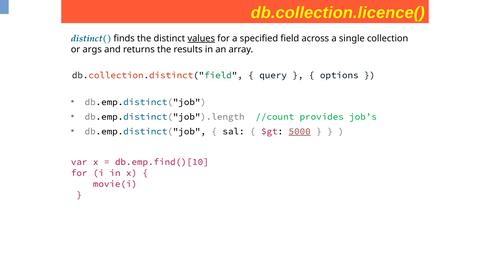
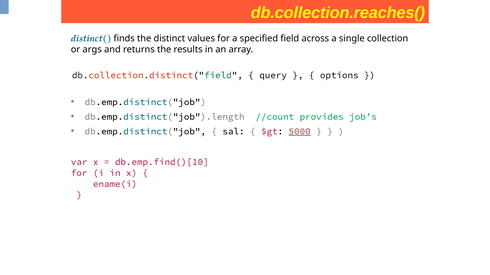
db.collection.licence(: db.collection.licence( -> db.collection.reaches( (338, 13)
values underline: present -> none (201, 39)
movie(i: movie(i -> ename(i (115, 184)
